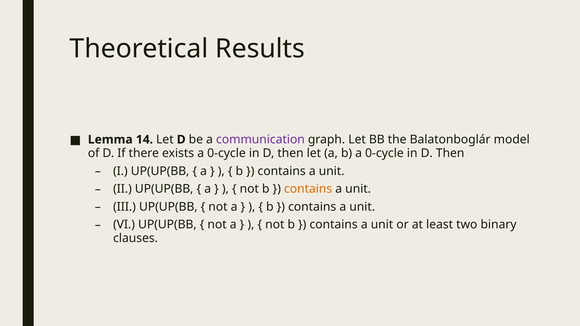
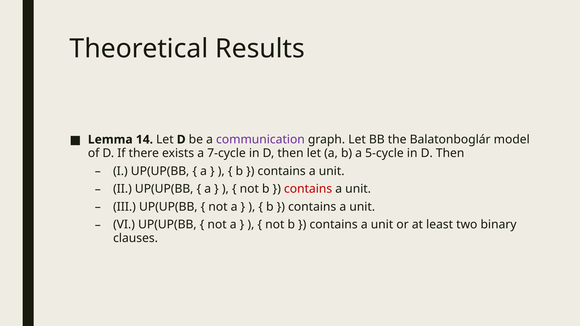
exists a 0-cycle: 0-cycle -> 7-cycle (226, 153)
b a 0-cycle: 0-cycle -> 5-cycle (384, 153)
contains colour: orange -> red (308, 189)
